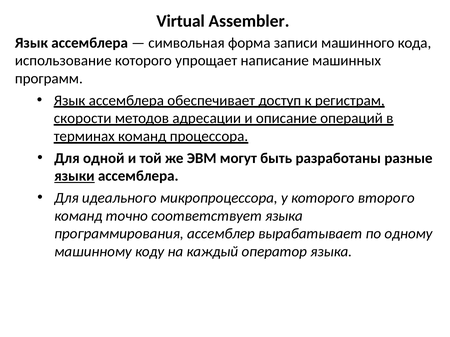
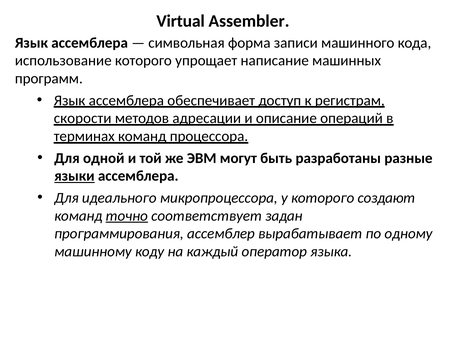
второго: второго -> создают (386, 198)
точно underline: none -> present (127, 216)
соответствует языка: языка -> задан (284, 216)
